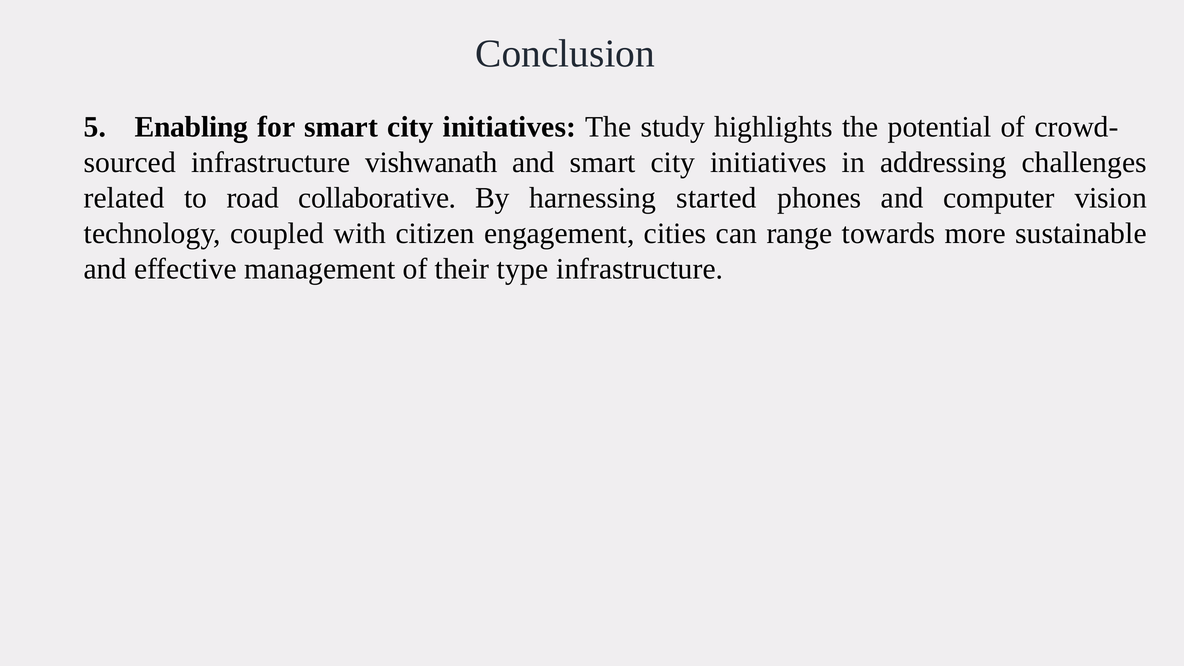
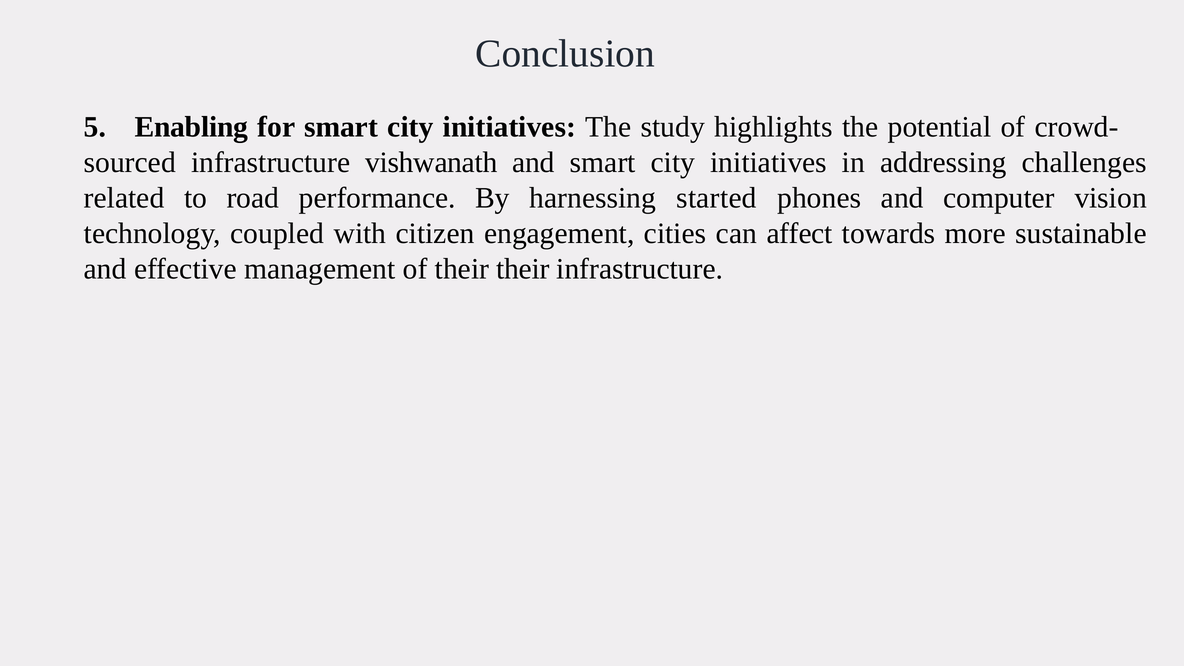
collaborative: collaborative -> performance (377, 198)
range: range -> affect (799, 233)
their type: type -> their (523, 269)
